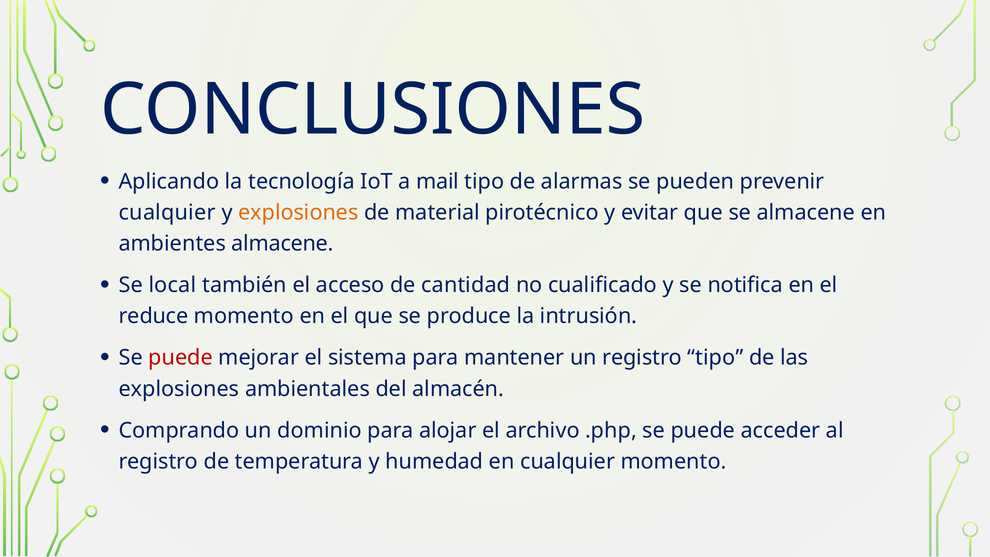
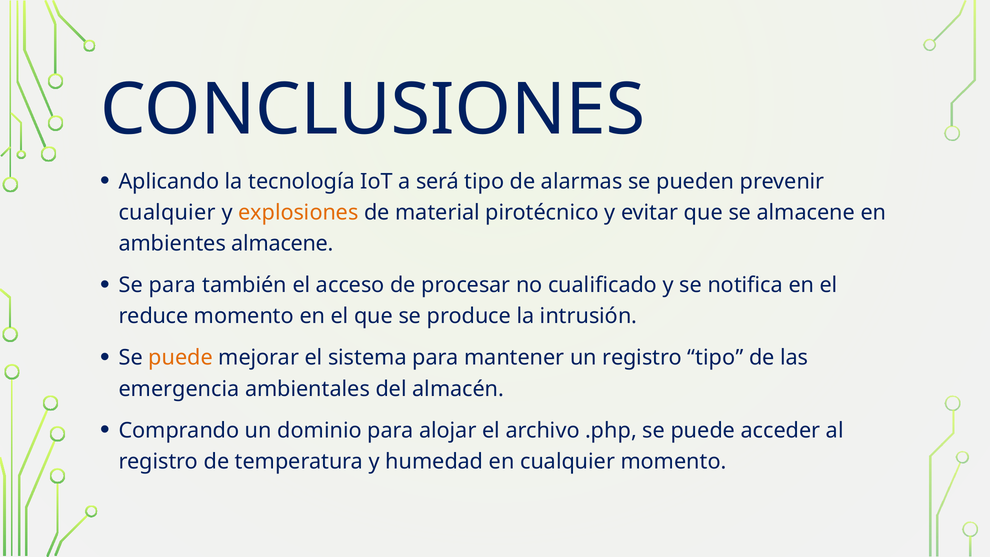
mail: mail -> será (438, 181)
Se local: local -> para (172, 285)
cantidad: cantidad -> procesar (466, 285)
puede colour: red -> orange (181, 358)
explosiones: explosiones -> emergencia (179, 389)
